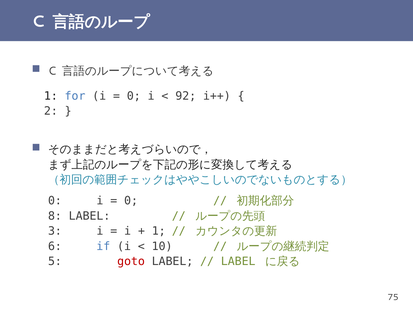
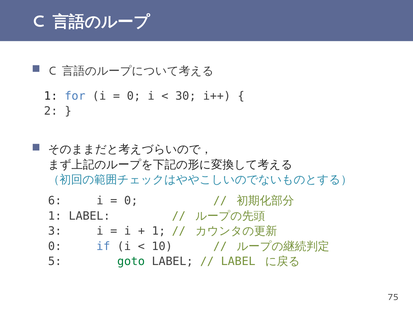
92: 92 -> 30 (186, 96)
0: 0 -> 6 (55, 201)
8: 8 -> 1 (55, 216)
6: 6 -> 0 (55, 246)
goto colour: red -> green (131, 261)
